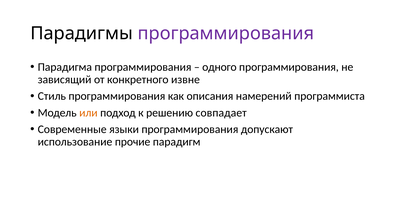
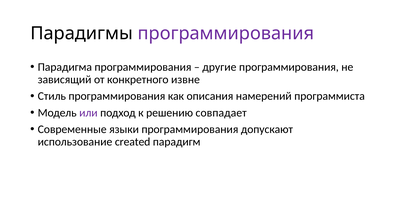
одного: одного -> другие (219, 67)
или colour: orange -> purple (88, 113)
прочие: прочие -> created (133, 142)
